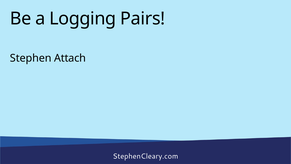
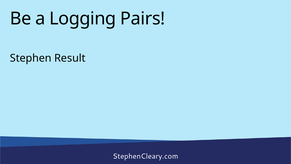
Attach: Attach -> Result (70, 58)
